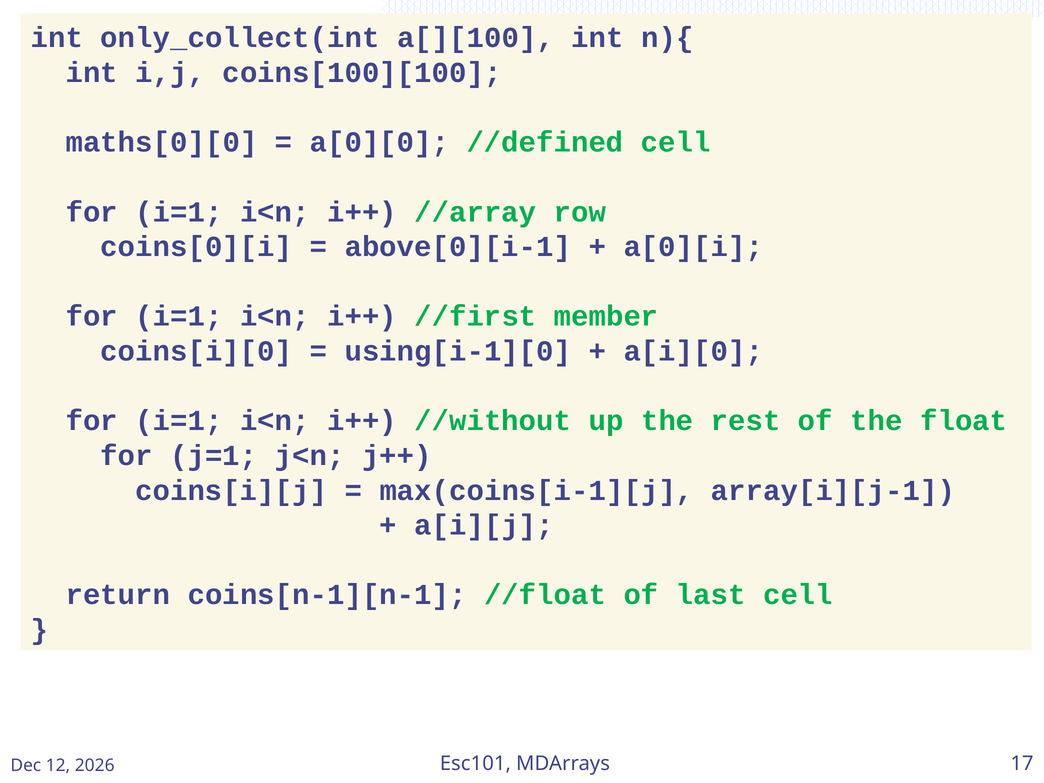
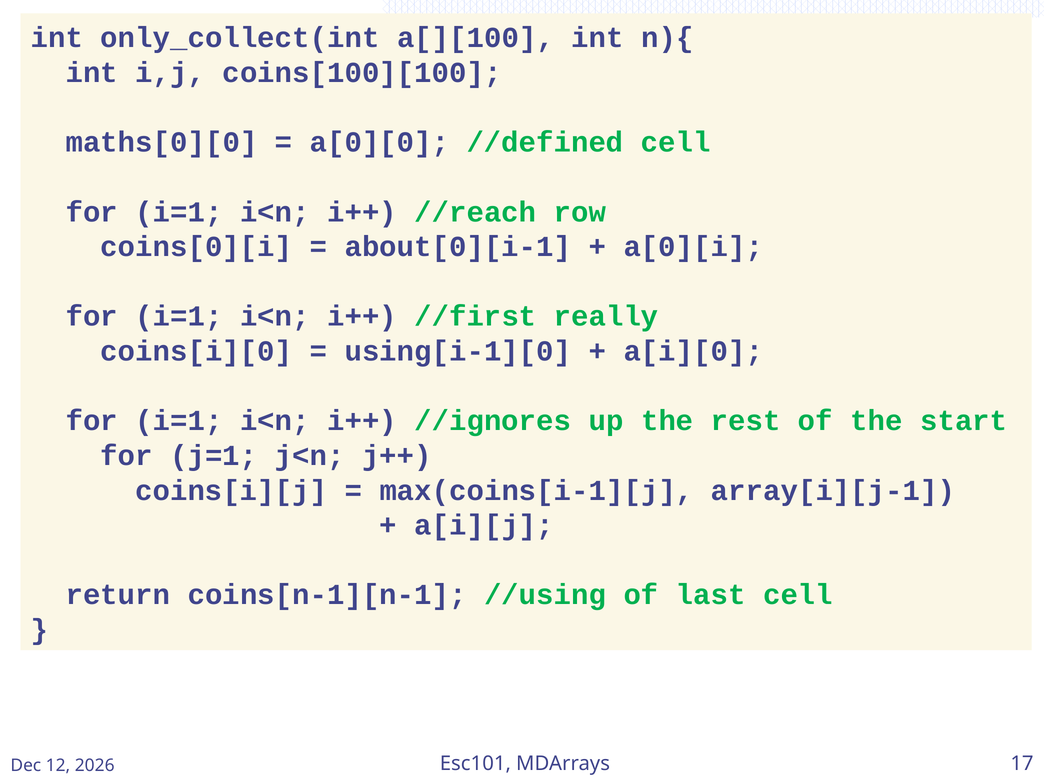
//array: //array -> //reach (475, 212)
above[0][i-1: above[0][i-1 -> about[0][i-1 (458, 247)
member: member -> really (606, 316)
//without: //without -> //ignores (493, 421)
float: float -> start (964, 421)
//float: //float -> //using (545, 595)
